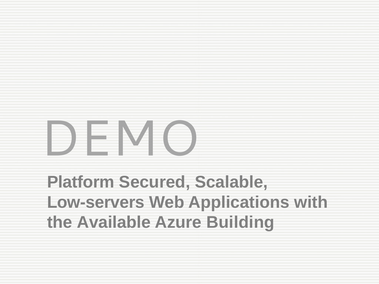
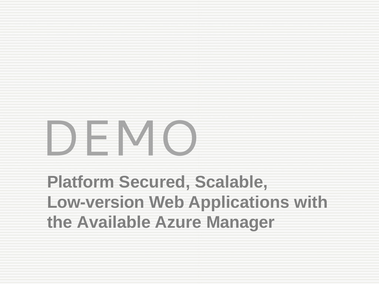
Low-servers: Low-servers -> Low-version (96, 202)
Building: Building -> Manager (241, 223)
